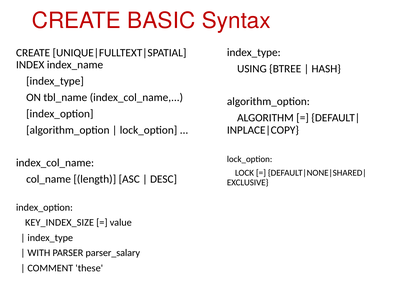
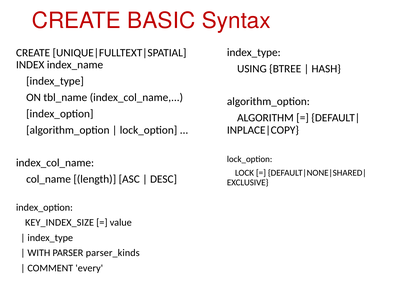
parser_salary: parser_salary -> parser_kinds (113, 254)
these: these -> every (89, 269)
